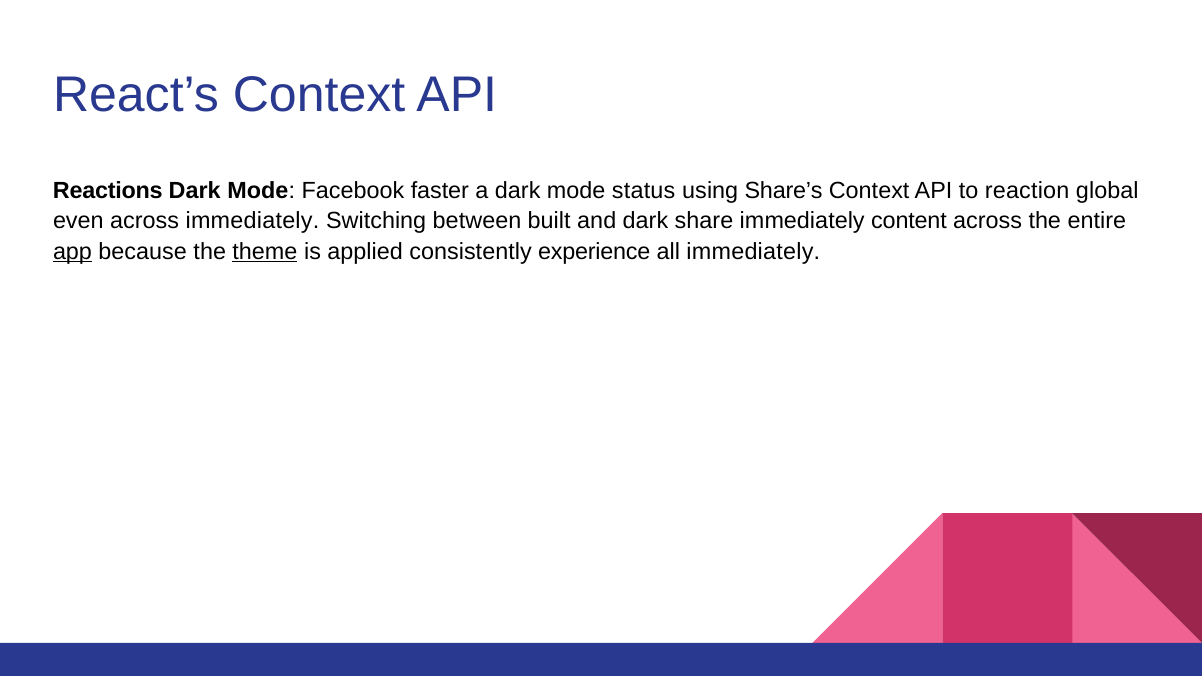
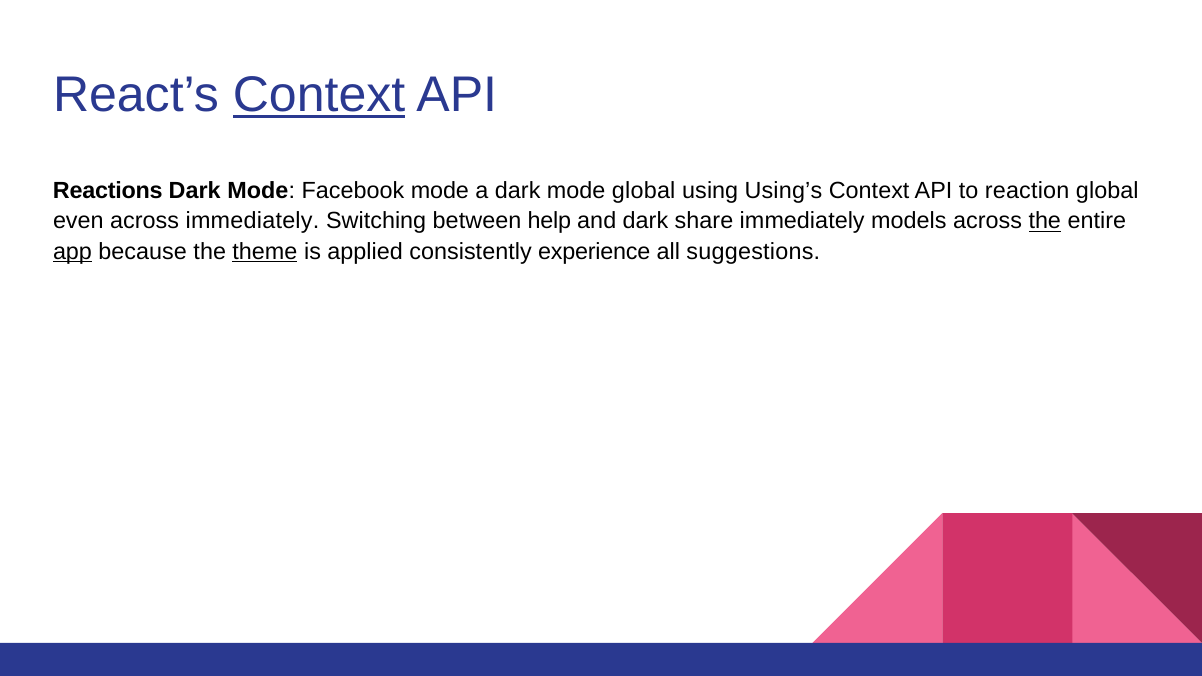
Context underline: none -> present (319, 95)
Facebook faster: faster -> mode (440, 191)
mode status: status -> global (644, 191)
Share’s: Share’s -> Using’s (783, 191)
built: built -> help (549, 221)
content: content -> models (909, 221)
the underline: none -> present (1045, 221)
all immediately: immediately -> suggestions (753, 252)
